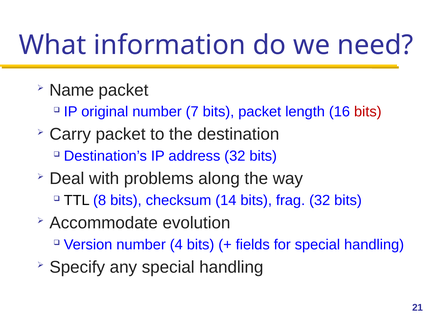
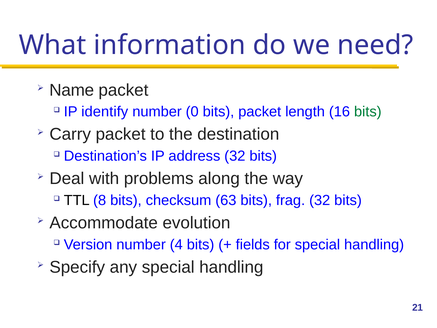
original: original -> identify (105, 112)
7: 7 -> 0 (192, 112)
bits colour: red -> green (368, 112)
14: 14 -> 63 (226, 200)
